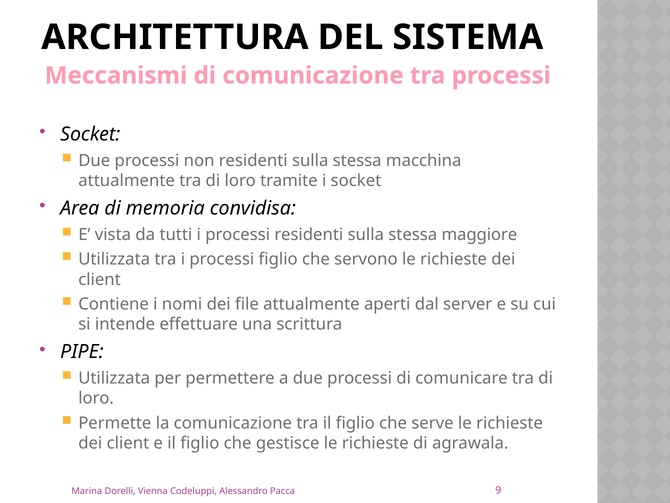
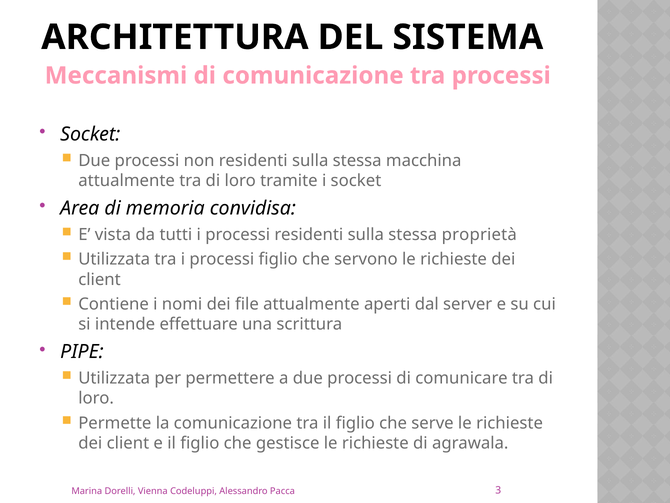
maggiore: maggiore -> proprietà (479, 234)
9: 9 -> 3 (498, 490)
